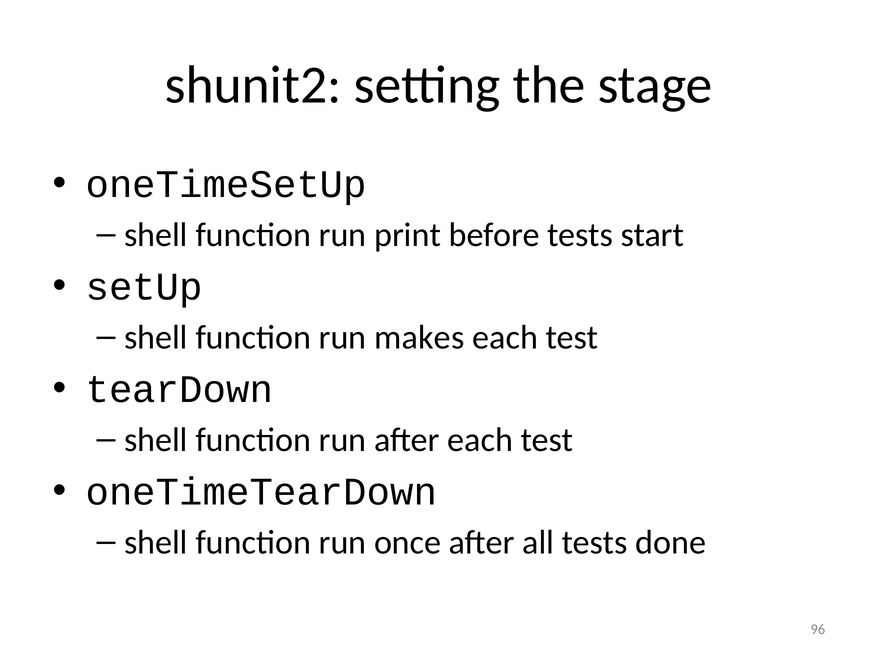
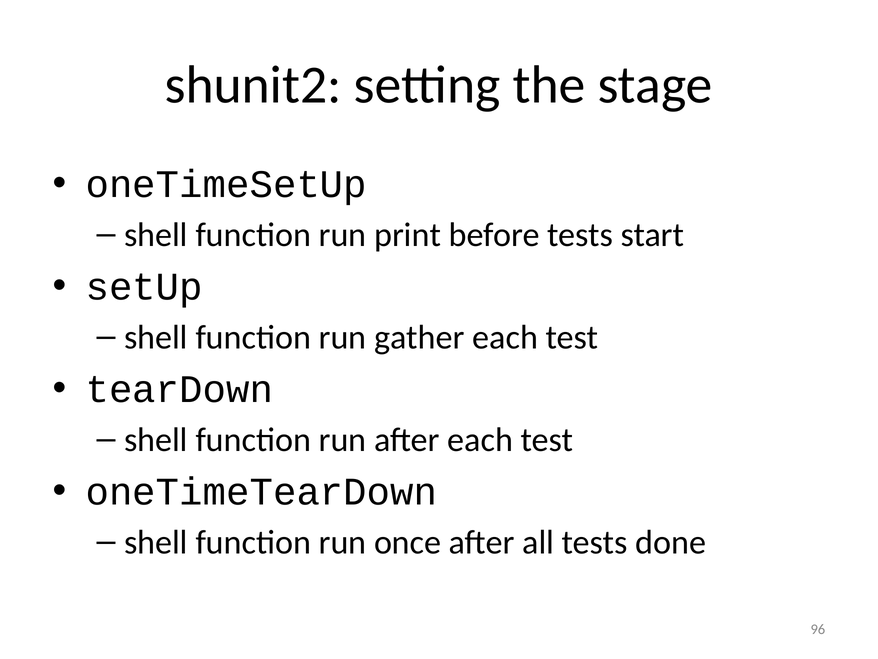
makes: makes -> gather (419, 337)
